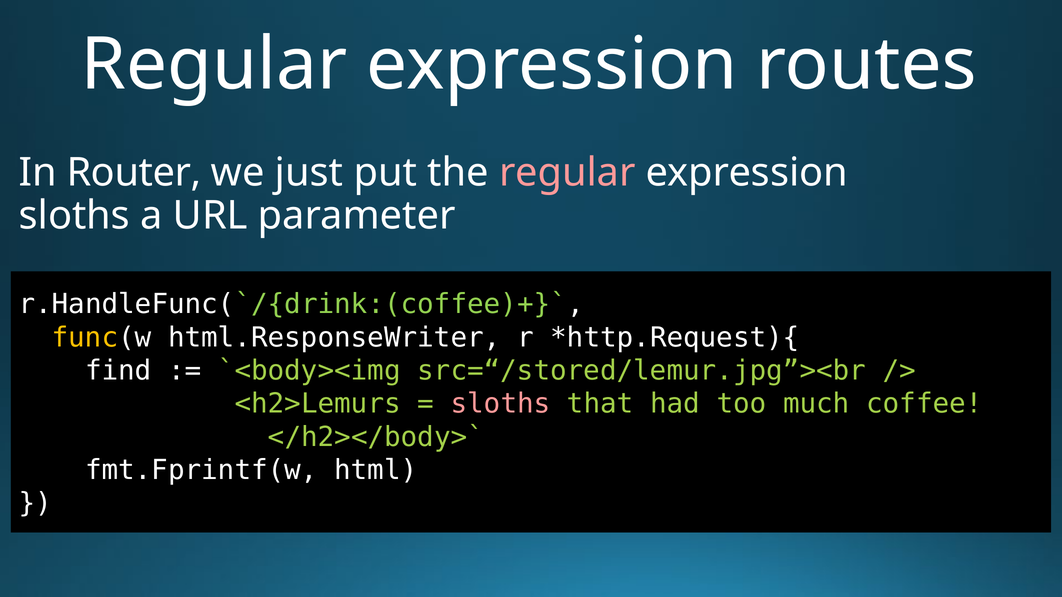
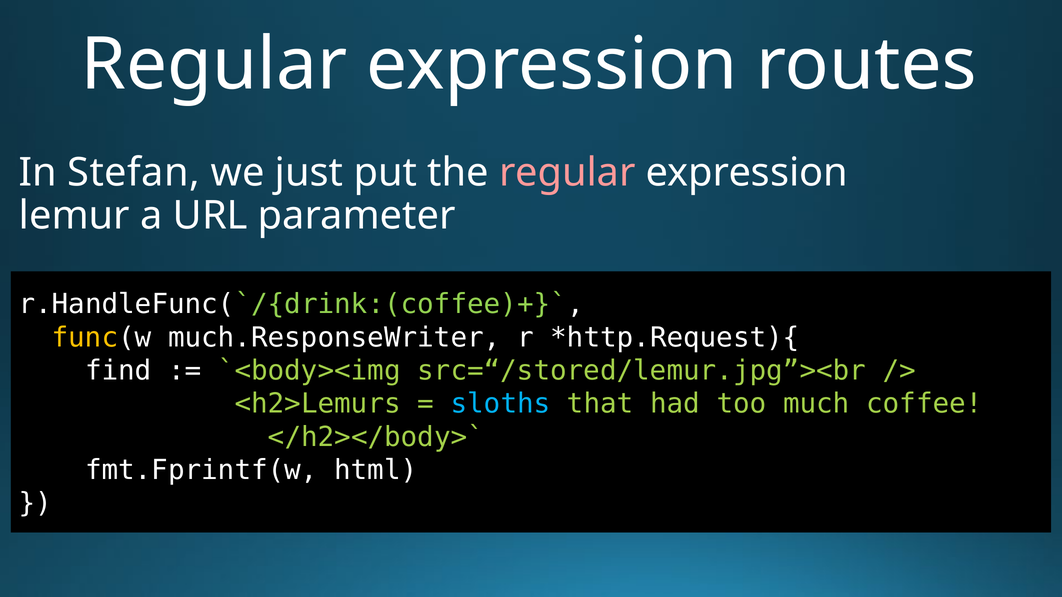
Router: Router -> Stefan (134, 172)
sloths: sloths -> lemur (74, 216)
html.ResponseWriter: html.ResponseWriter -> much.ResponseWriter (334, 338)
sloths colour: pink -> light blue (501, 404)
